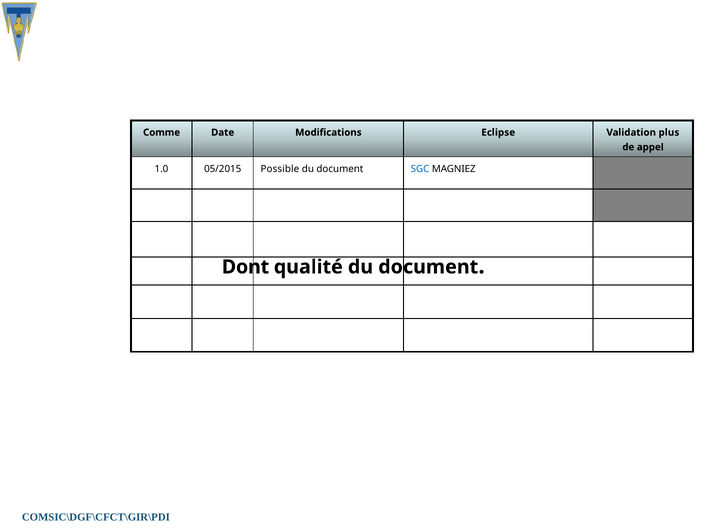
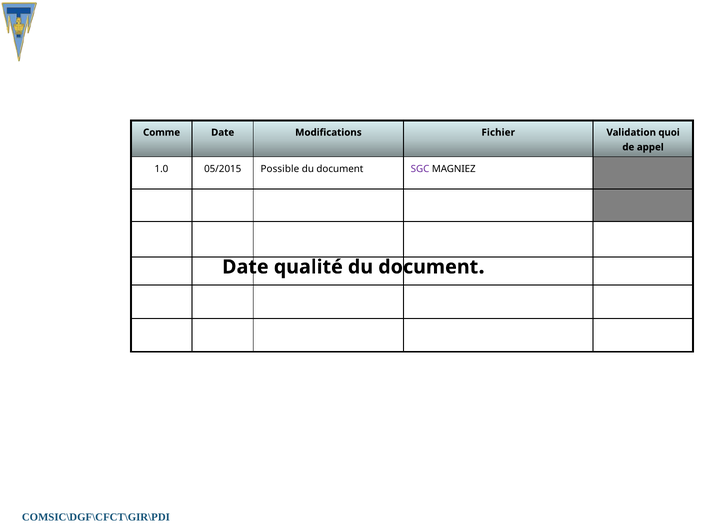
Eclipse: Eclipse -> Fichier (498, 133)
plus: plus -> quoi (669, 133)
SGC colour: blue -> purple (420, 169)
Dont: Dont -> Date (245, 267)
